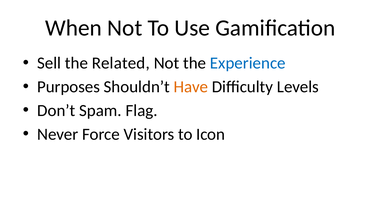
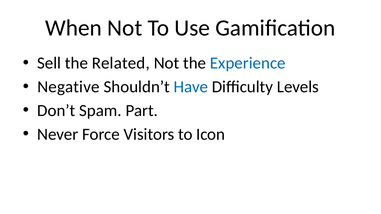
Purposes: Purposes -> Negative (68, 87)
Have colour: orange -> blue (191, 87)
Flag: Flag -> Part (142, 111)
